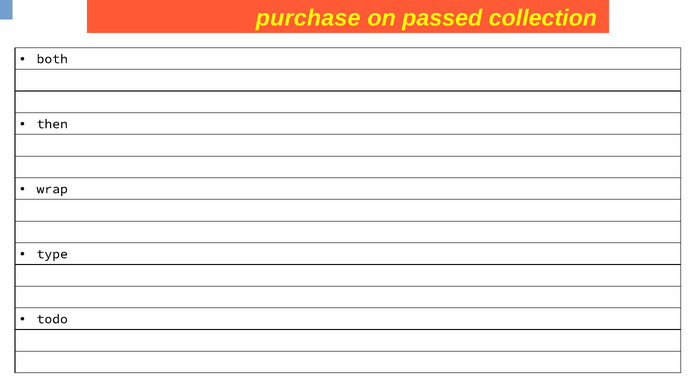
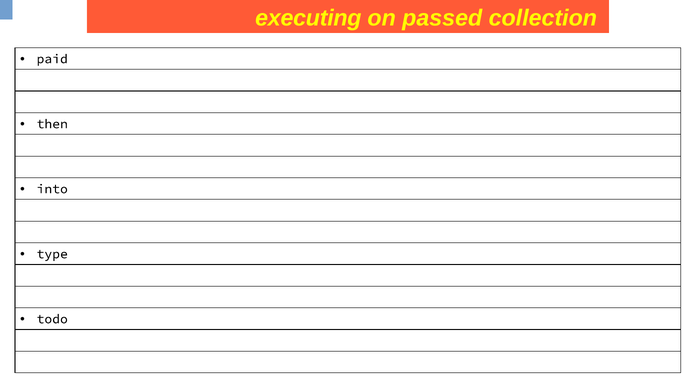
purchase: purchase -> executing (308, 18)
both: both -> paid (52, 59)
wrap: wrap -> into (52, 189)
